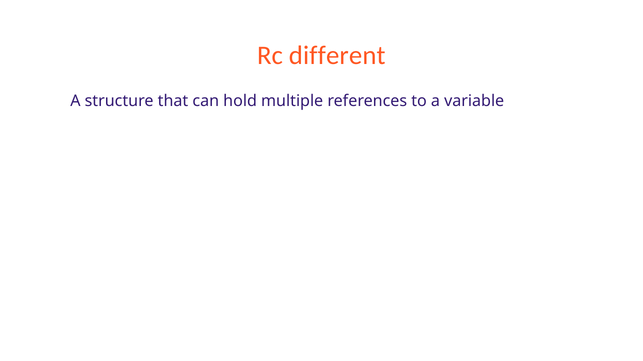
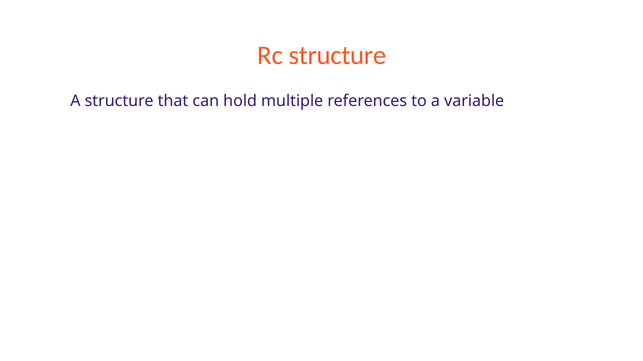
Rc different: different -> structure (337, 56)
